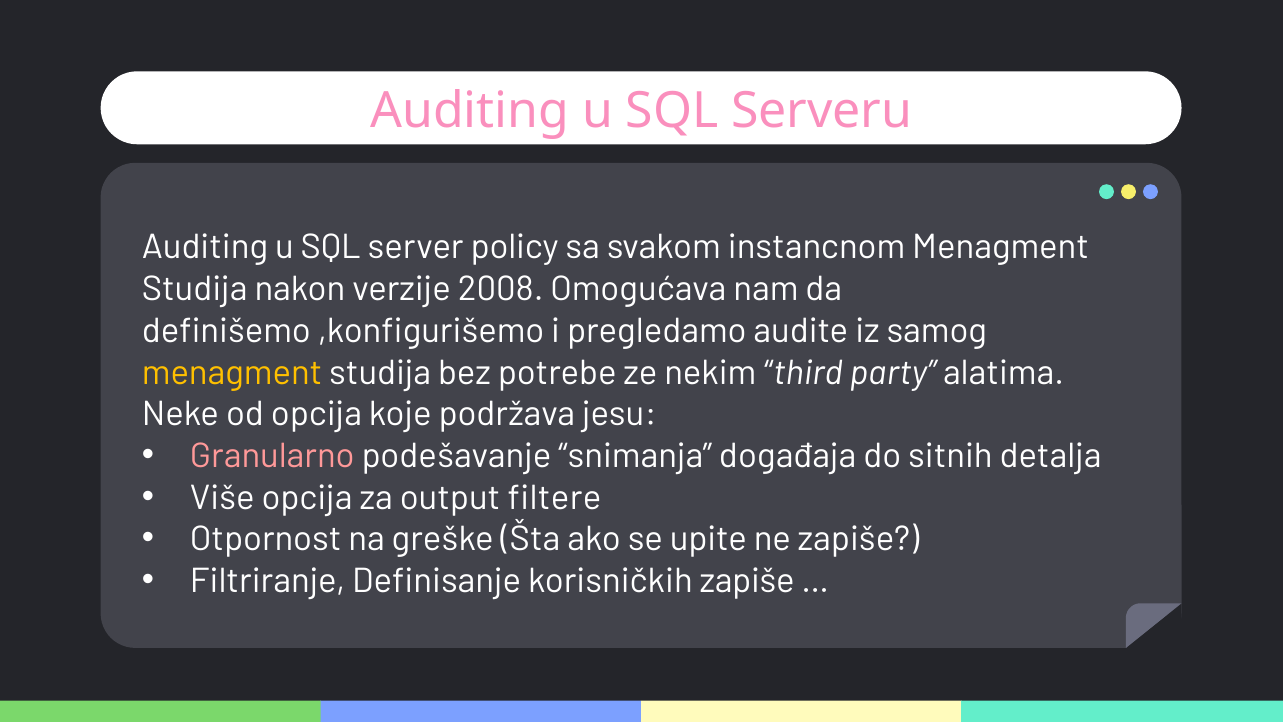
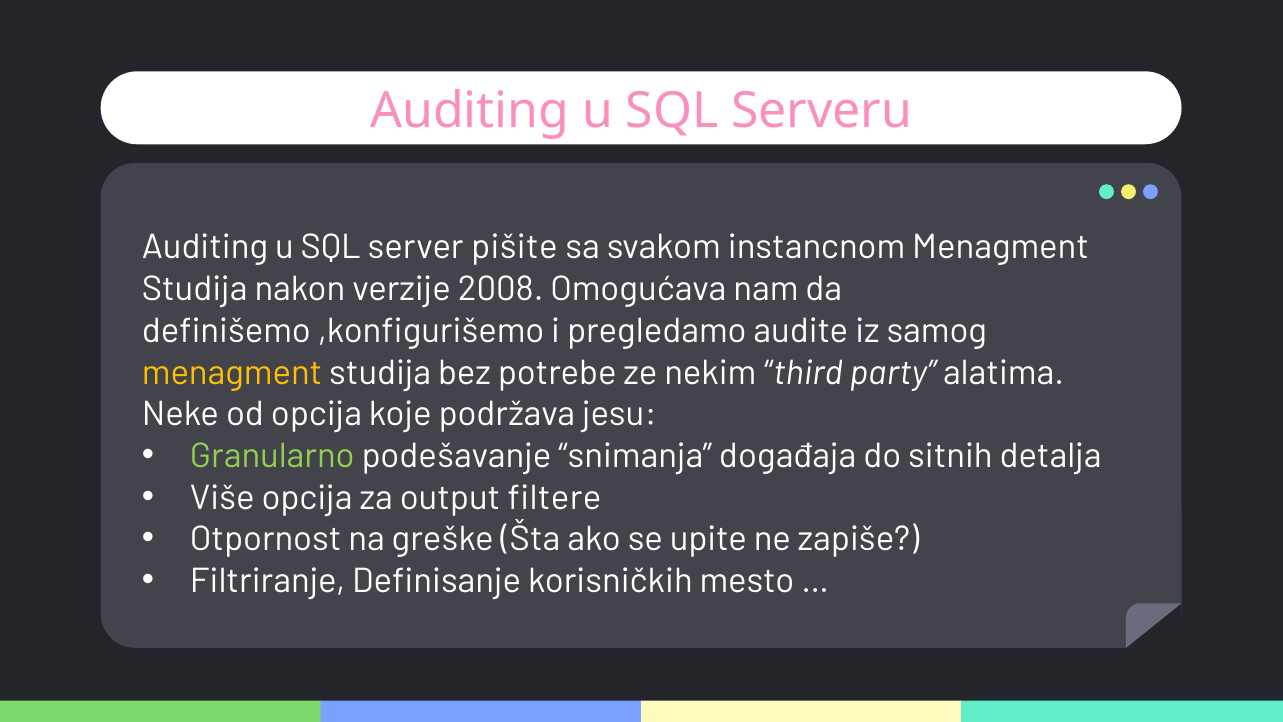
policy: policy -> pišite (514, 247)
Granularno colour: pink -> light green (272, 456)
korisničkih zapiše: zapiše -> mesto (747, 581)
